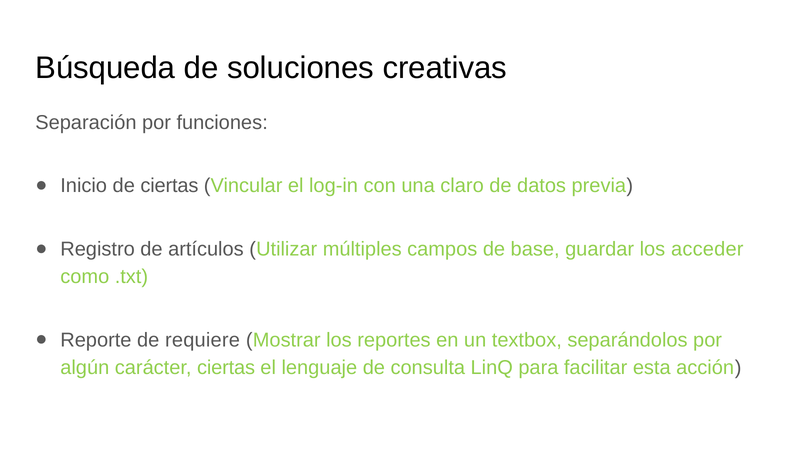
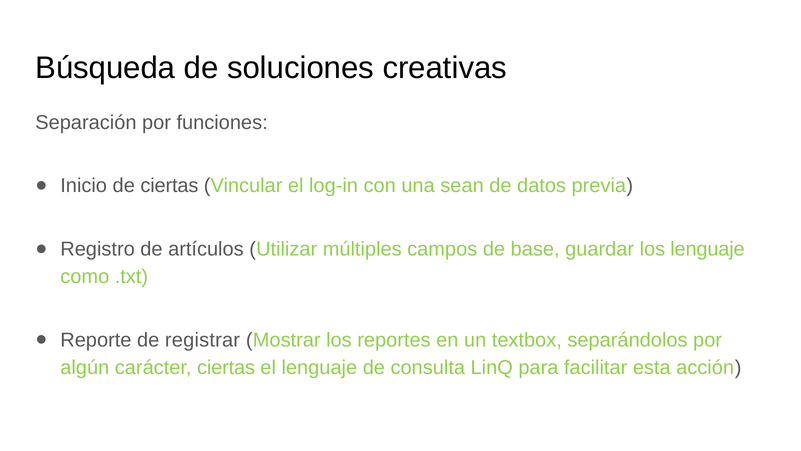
claro: claro -> sean (462, 186)
los acceder: acceder -> lenguaje (708, 249)
requiere: requiere -> registrar (202, 340)
